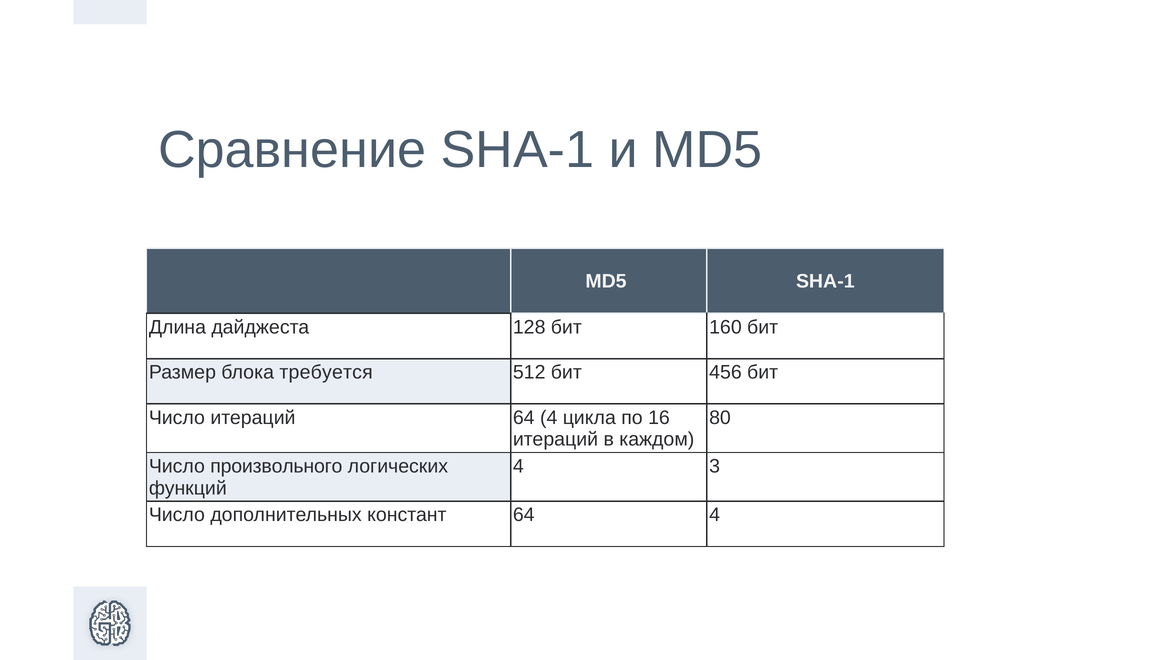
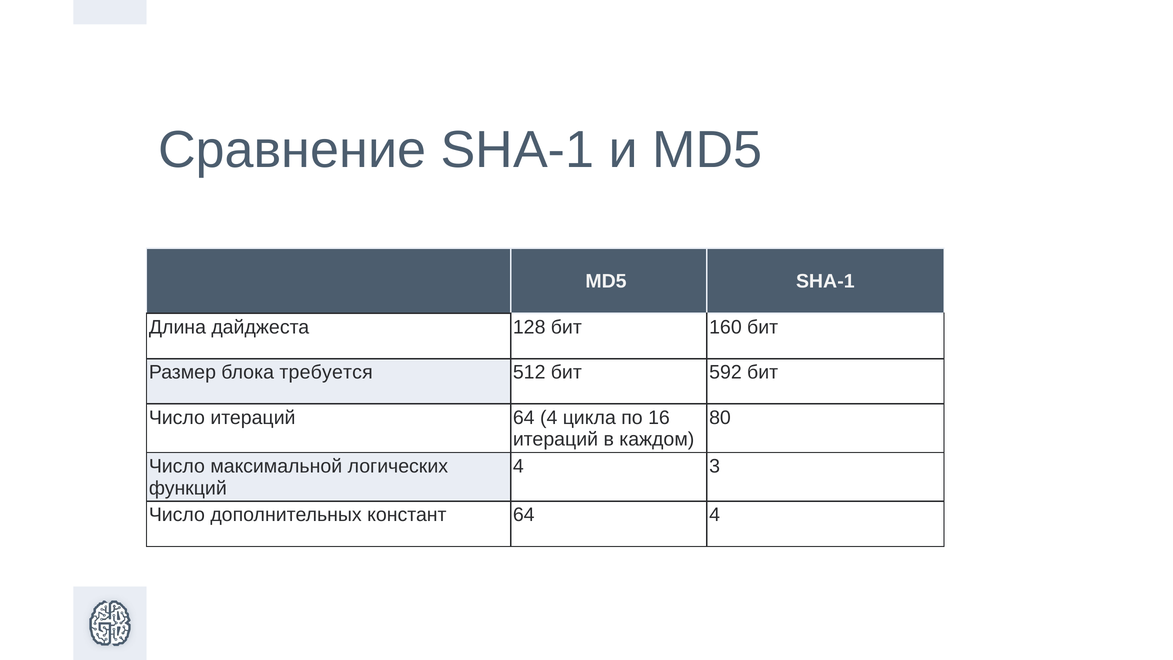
456: 456 -> 592 (726, 372)
произвольного: произвольного -> максимальной (276, 466)
